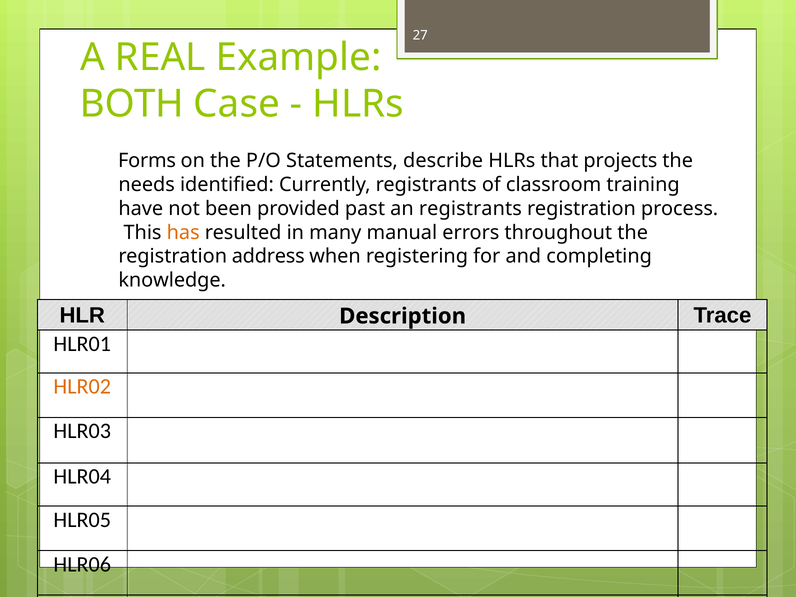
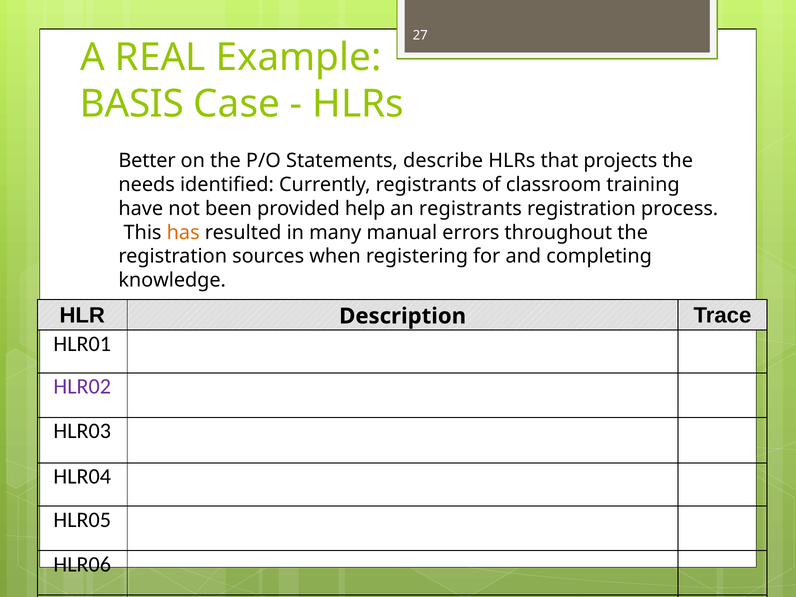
BOTH: BOTH -> BASIS (132, 104)
Forms: Forms -> Better (147, 161)
past: past -> help (365, 209)
address: address -> sources (268, 256)
HLR02 colour: orange -> purple (82, 387)
